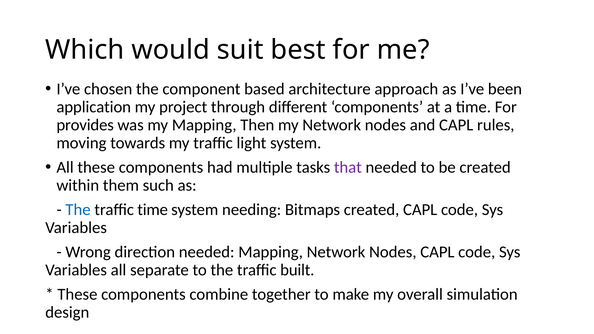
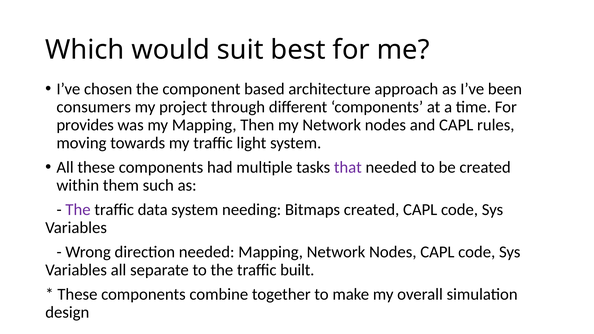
application: application -> consumers (94, 107)
The colour: blue -> purple (78, 210)
traffic time: time -> data (153, 210)
